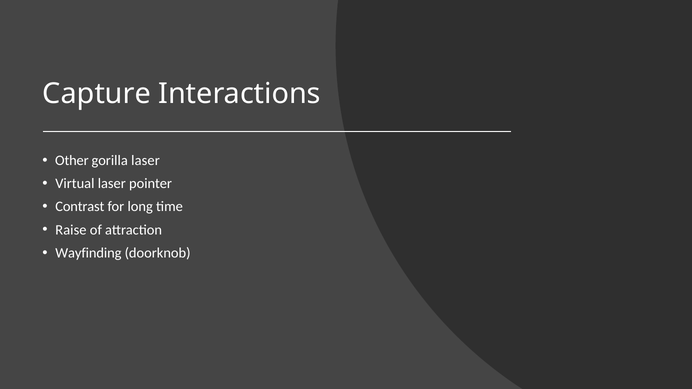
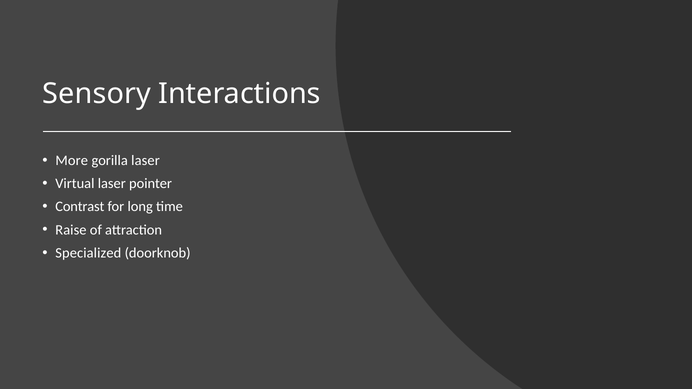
Capture: Capture -> Sensory (97, 94)
Other: Other -> More (72, 161)
Wayfinding: Wayfinding -> Specialized (88, 253)
